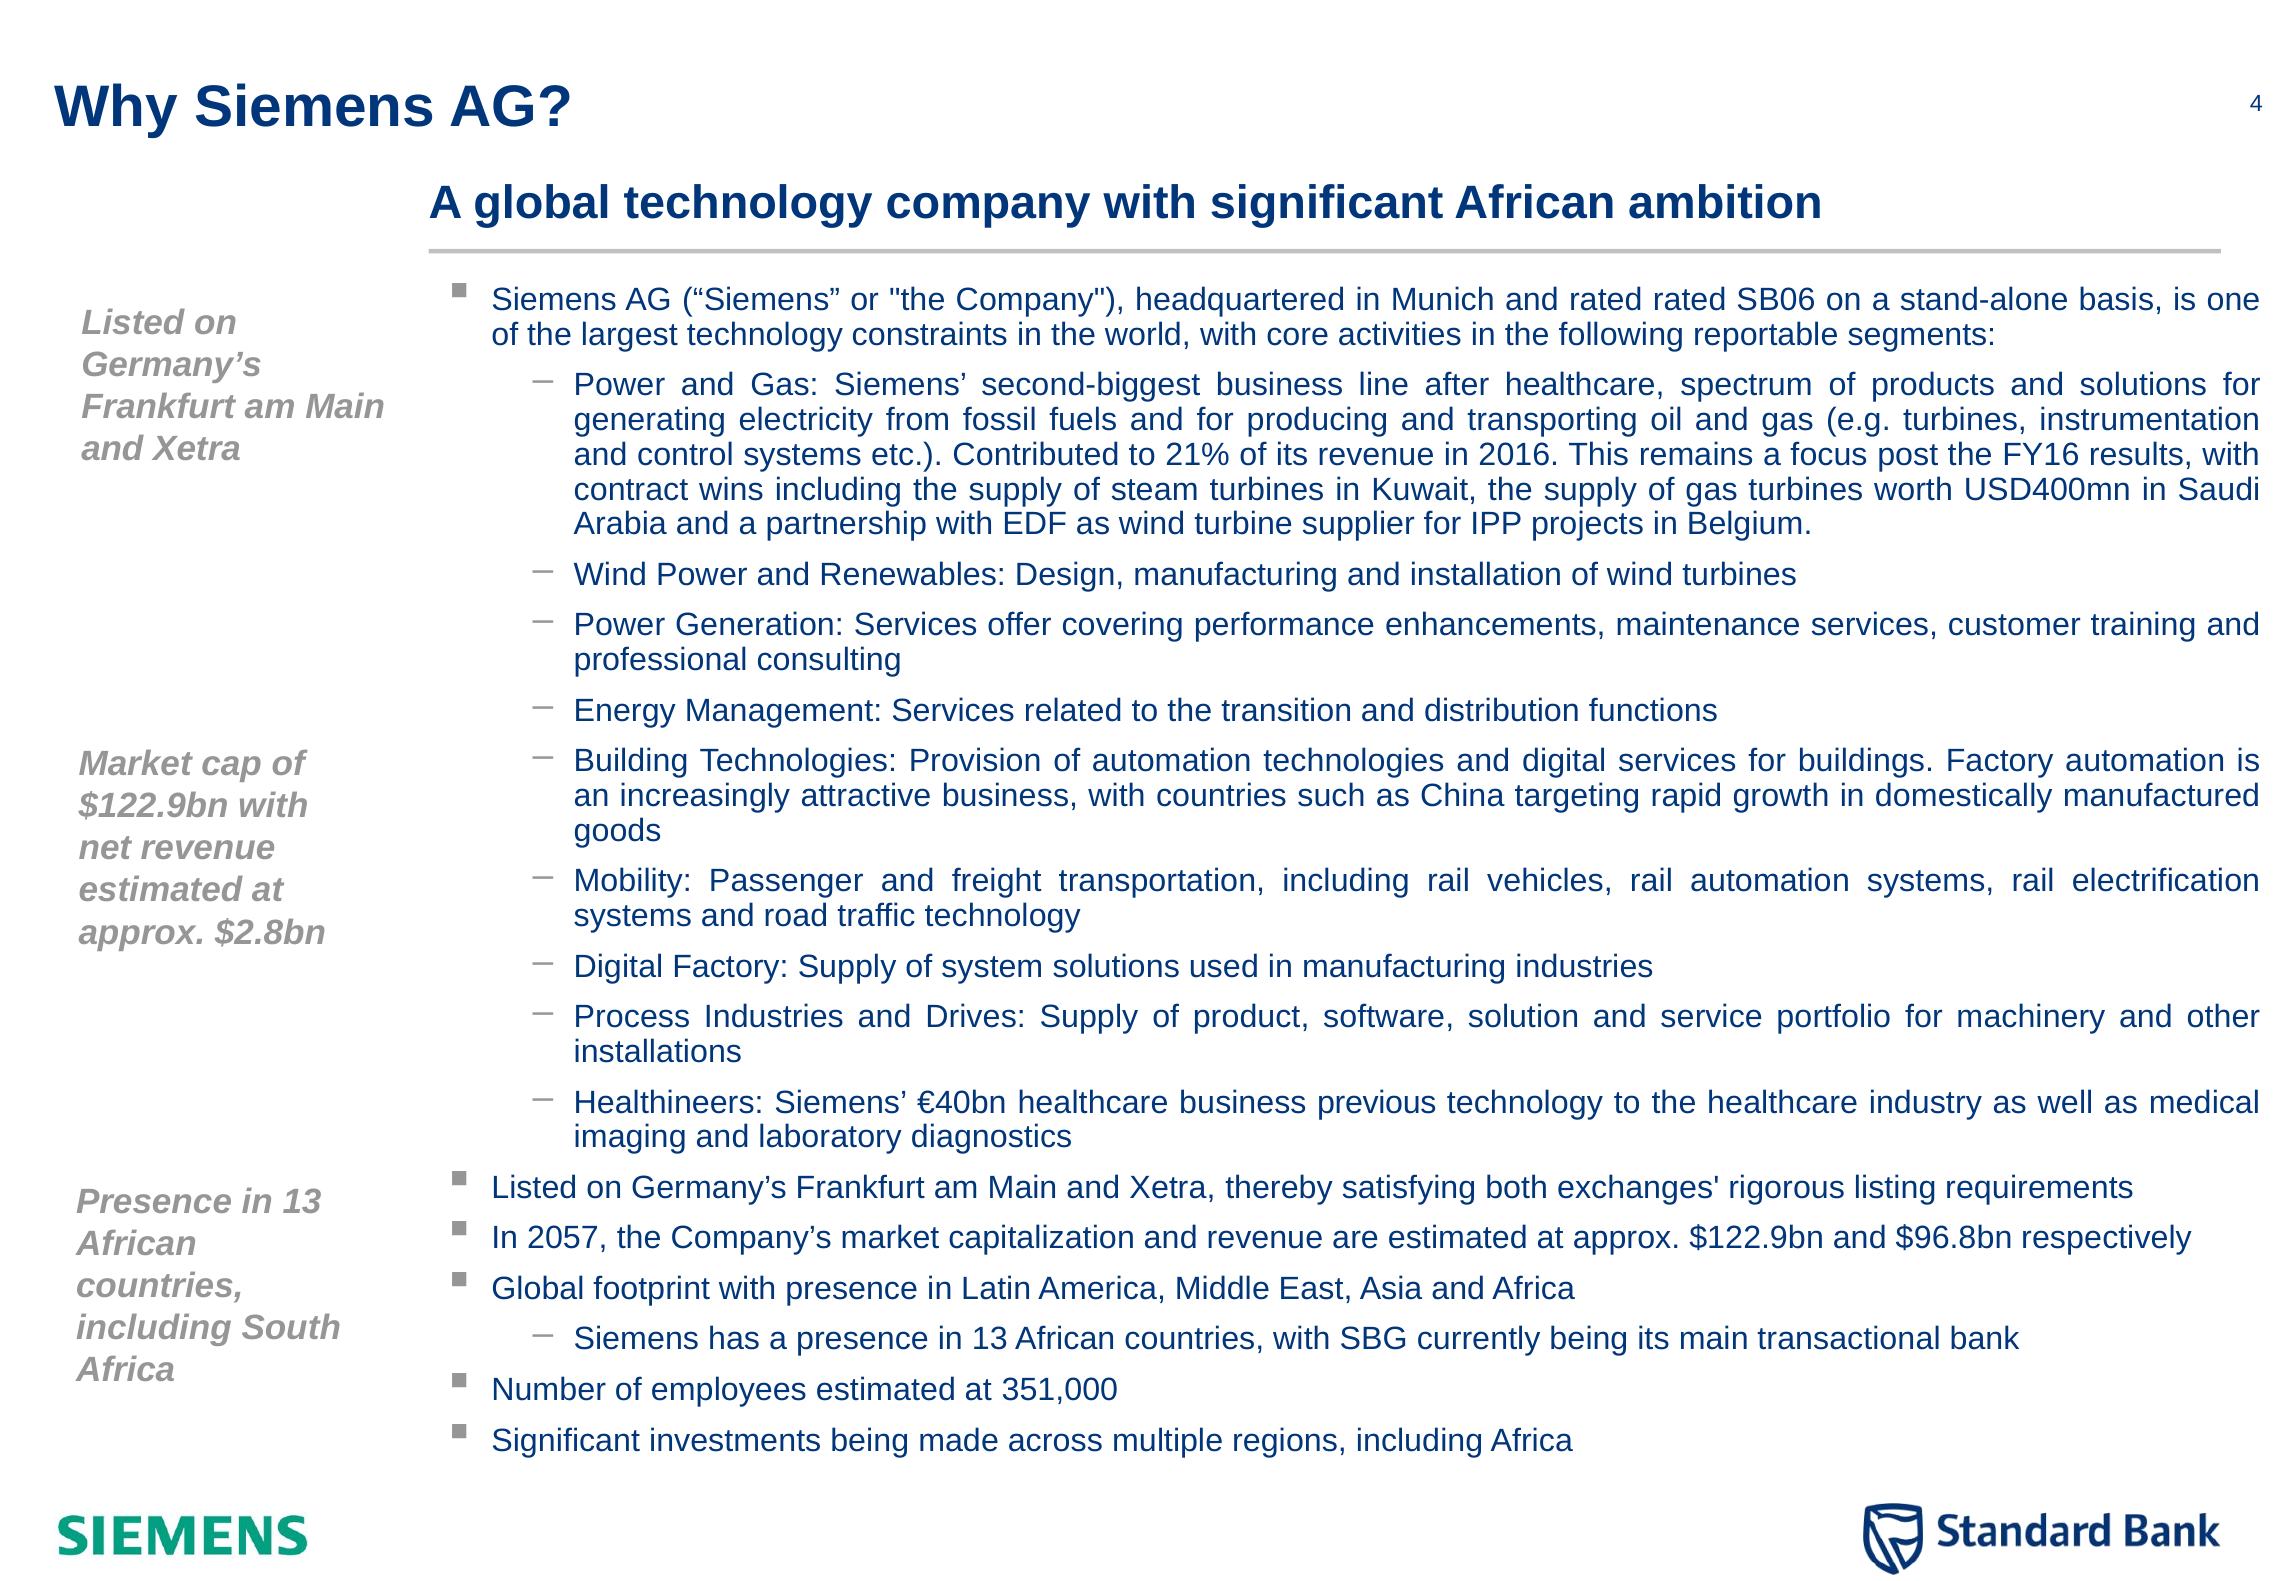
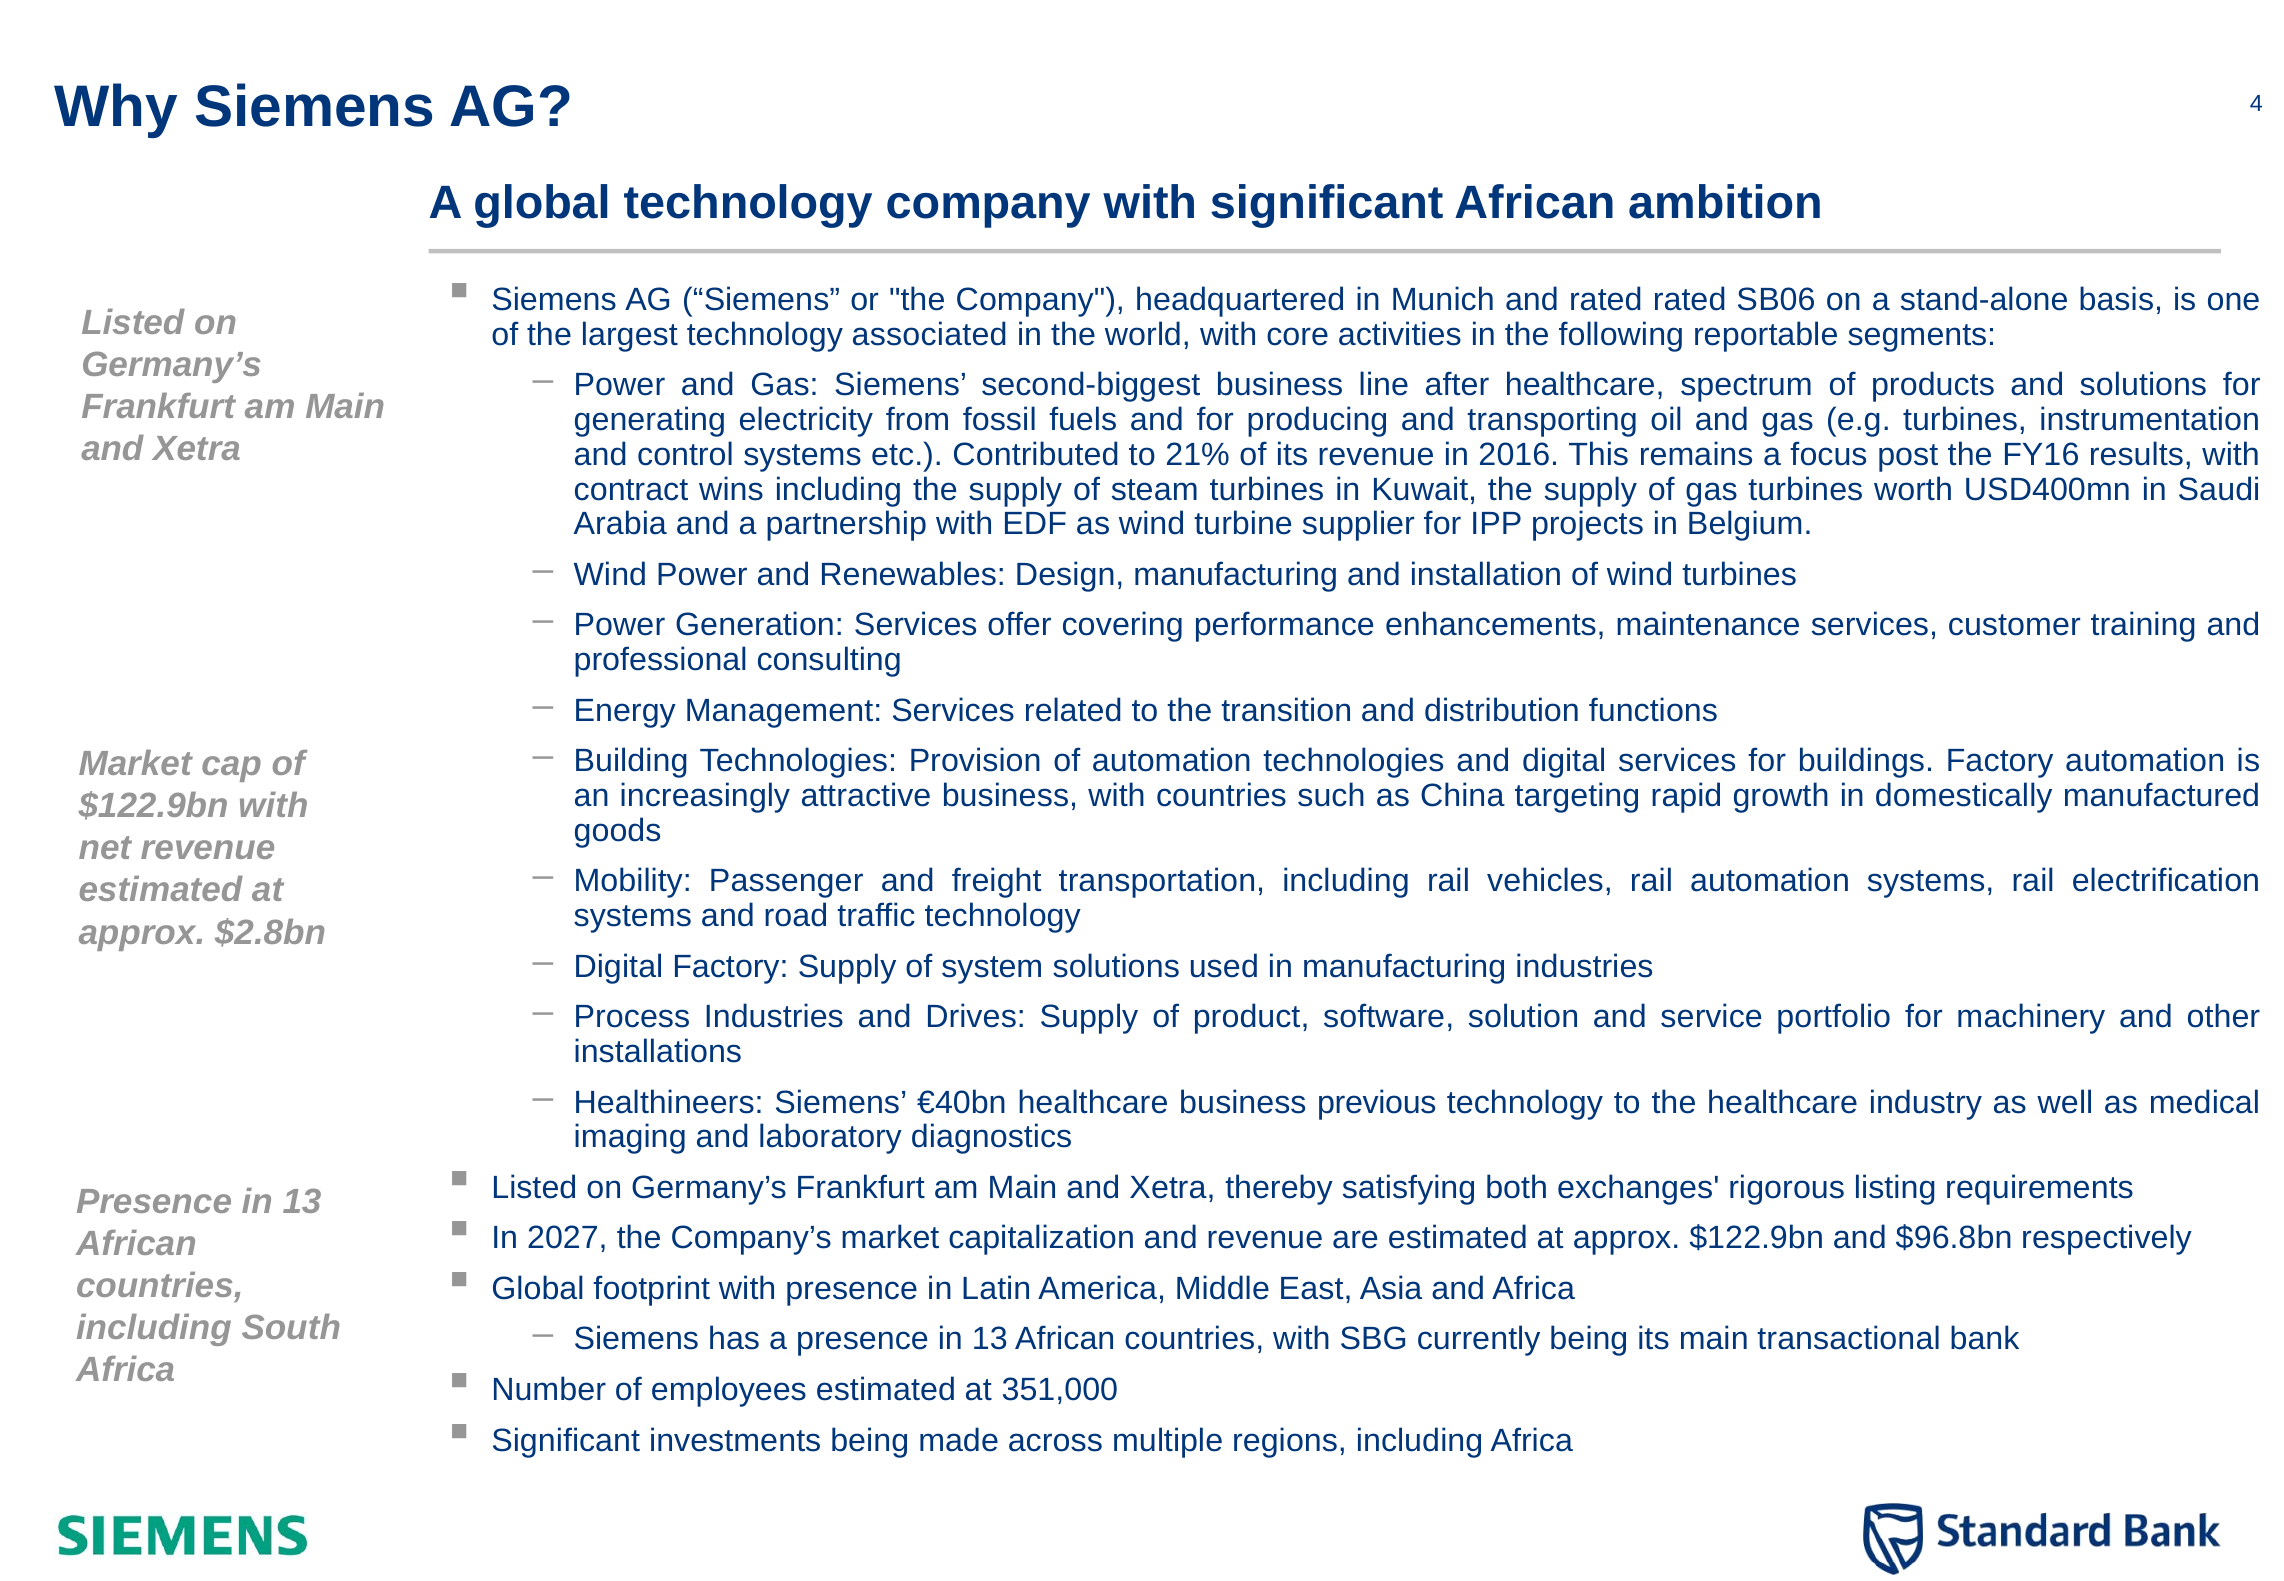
constraints: constraints -> associated (930, 335)
2057: 2057 -> 2027 (567, 1238)
